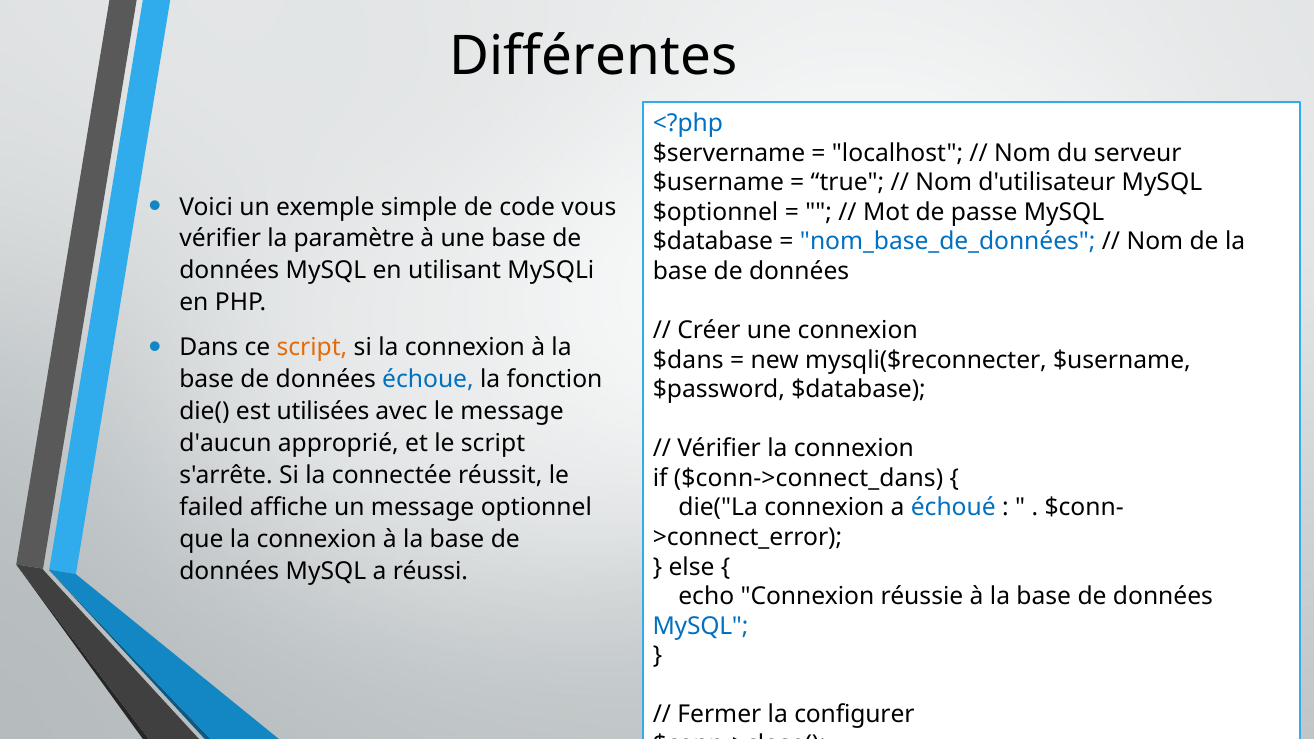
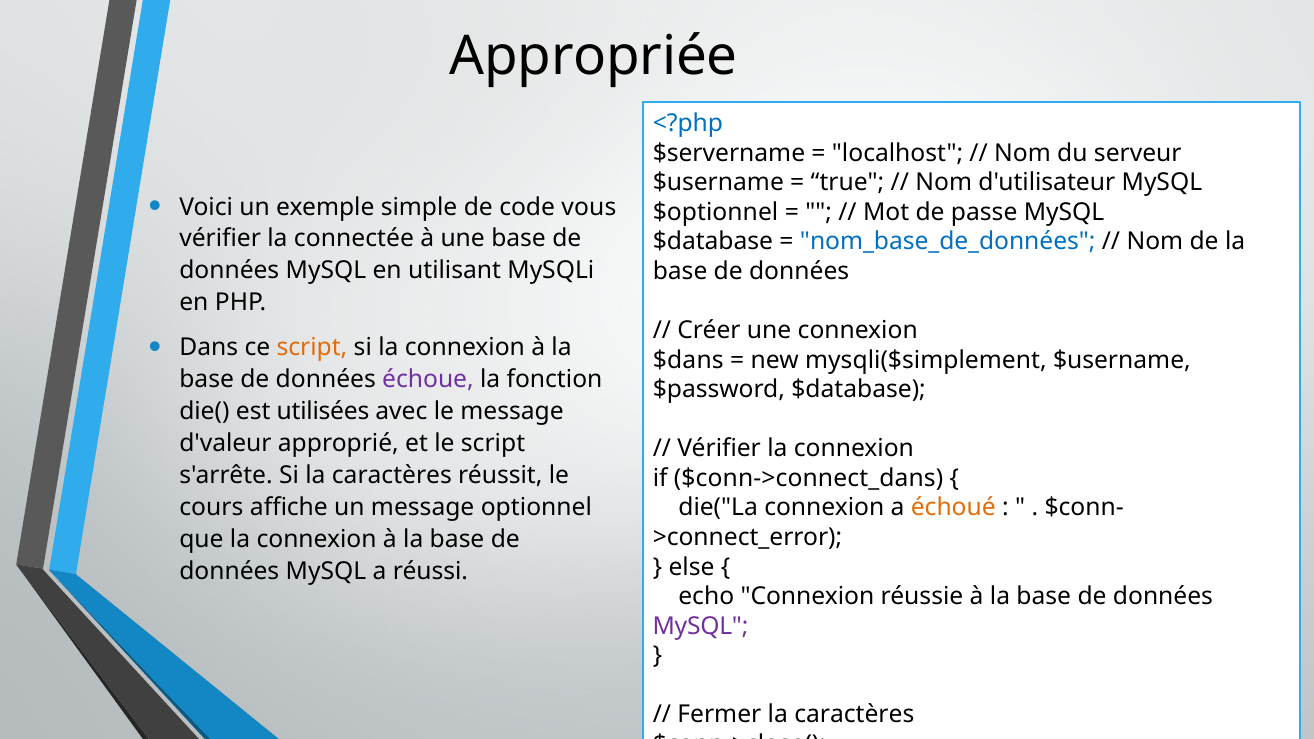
Différentes: Différentes -> Appropriée (593, 56)
paramètre: paramètre -> connectée (354, 239)
mysqli($reconnecter: mysqli($reconnecter -> mysqli($simplement (926, 360)
échoue colour: blue -> purple (428, 380)
d'aucun: d'aucun -> d'valeur (225, 443)
Si la connectée: connectée -> caractères (392, 475)
failed: failed -> cours (211, 507)
échoué colour: blue -> orange (953, 508)
MySQL colour: blue -> purple (700, 626)
Fermer la configurer: configurer -> caractères (854, 715)
